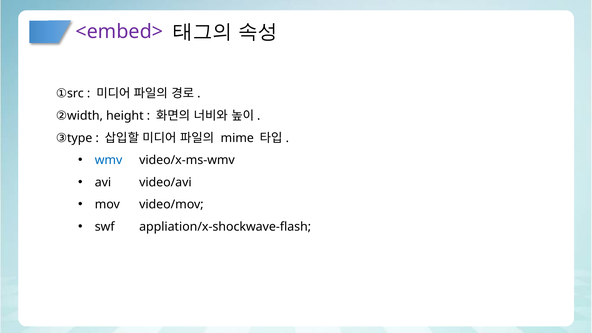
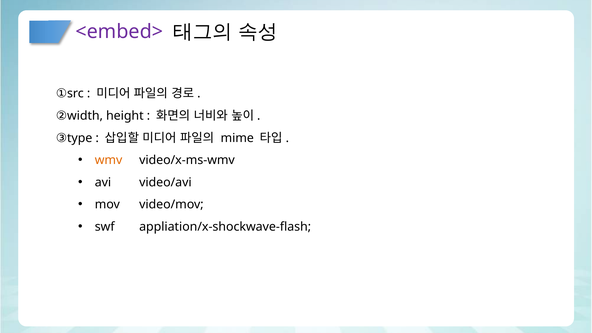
wmv colour: blue -> orange (109, 160)
